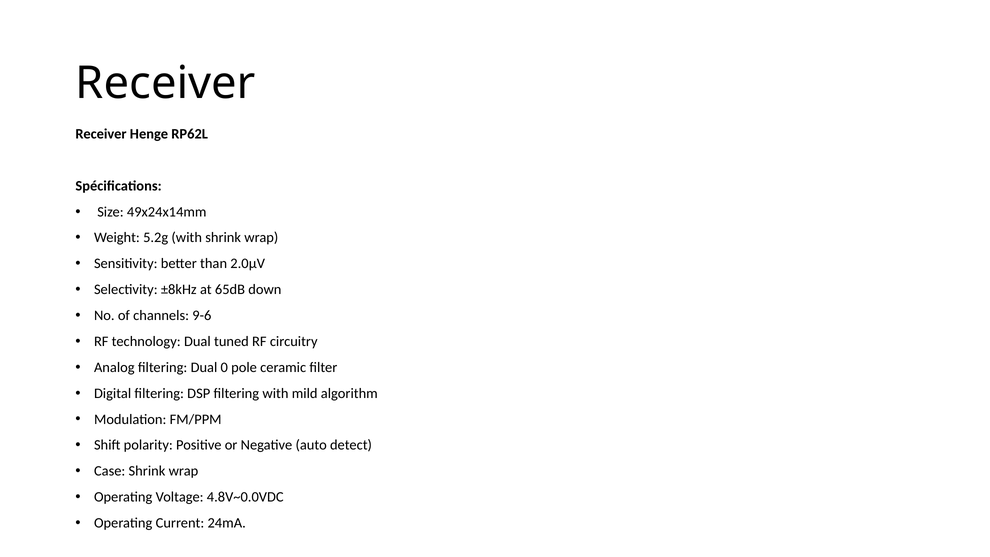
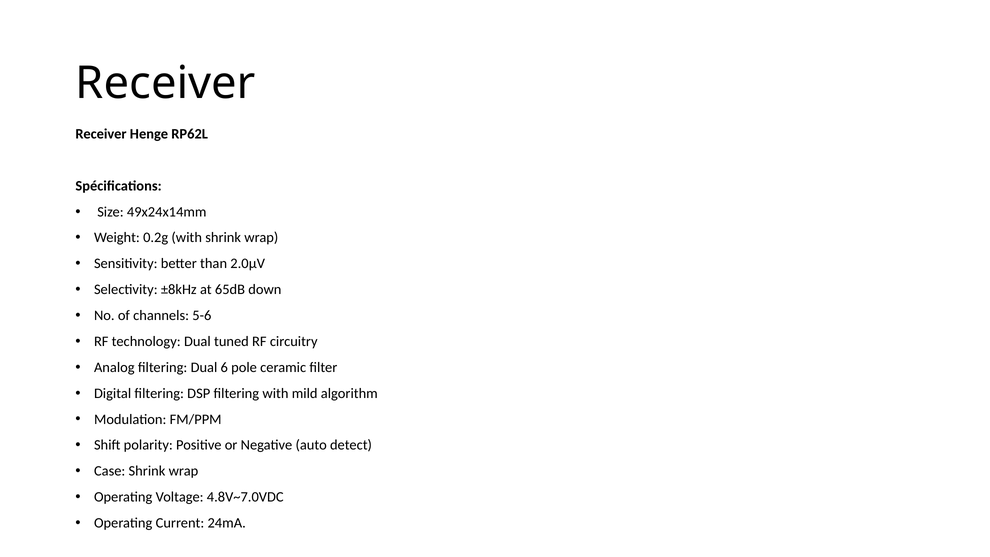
5.2g: 5.2g -> 0.2g (156, 238)
9-6: 9-6 -> 5-6 (202, 315)
0: 0 -> 6 (224, 367)
4.8V~0.0VDC: 4.8V~0.0VDC -> 4.8V~7.0VDC (245, 497)
